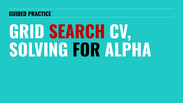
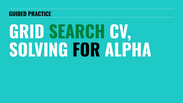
SEARCH colour: red -> green (77, 33)
